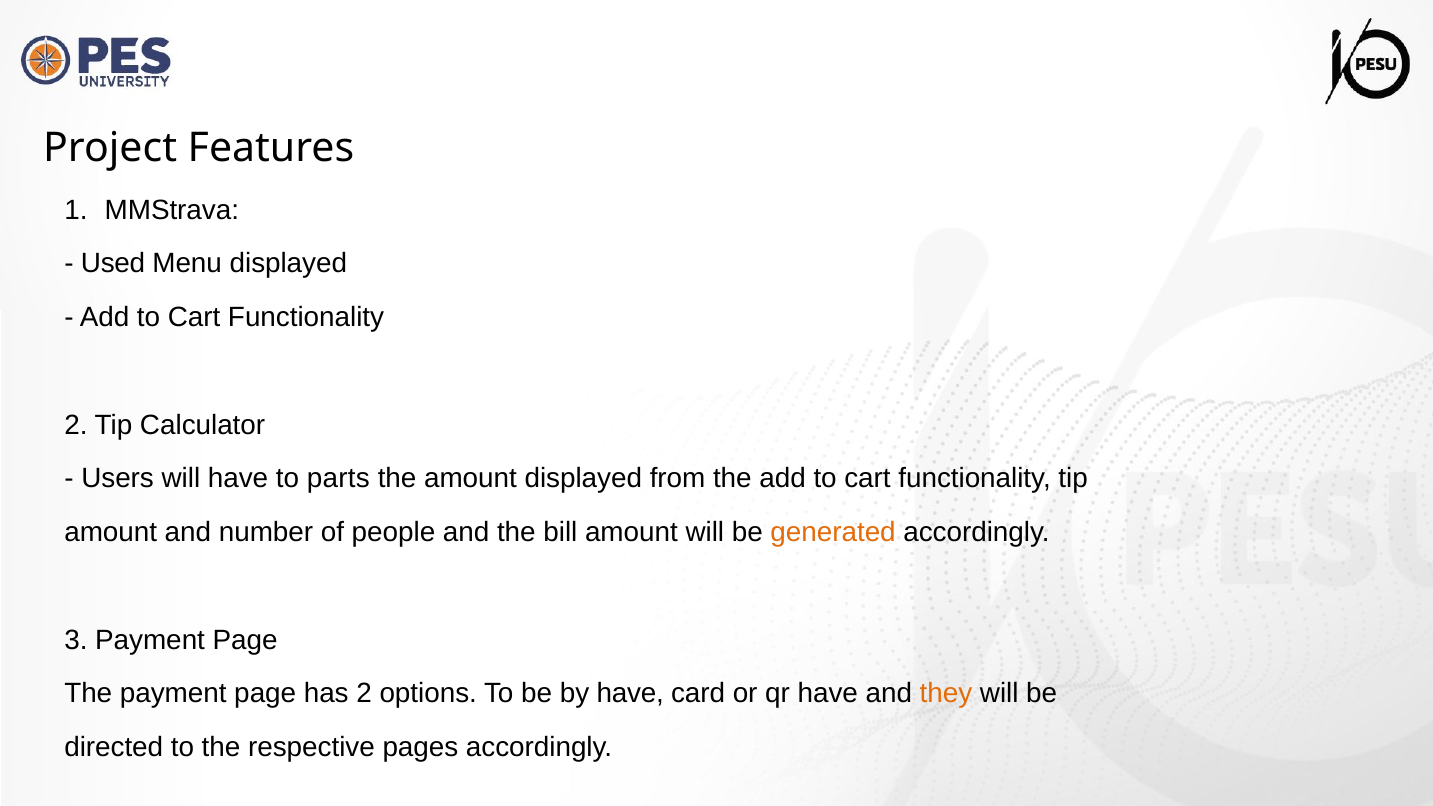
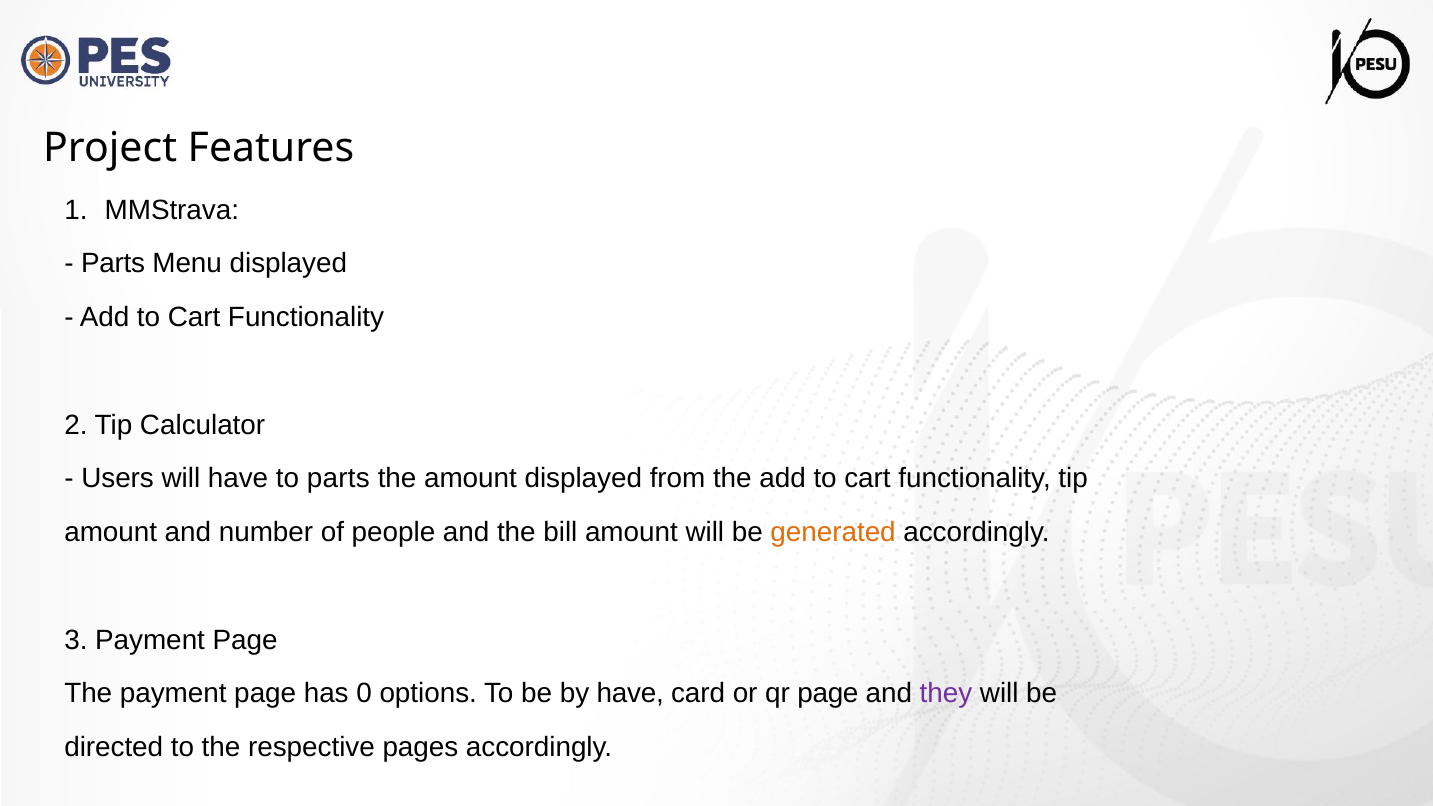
Used: Used -> Parts (113, 264)
has 2: 2 -> 0 (364, 694)
qr have: have -> page (828, 694)
they colour: orange -> purple (946, 694)
